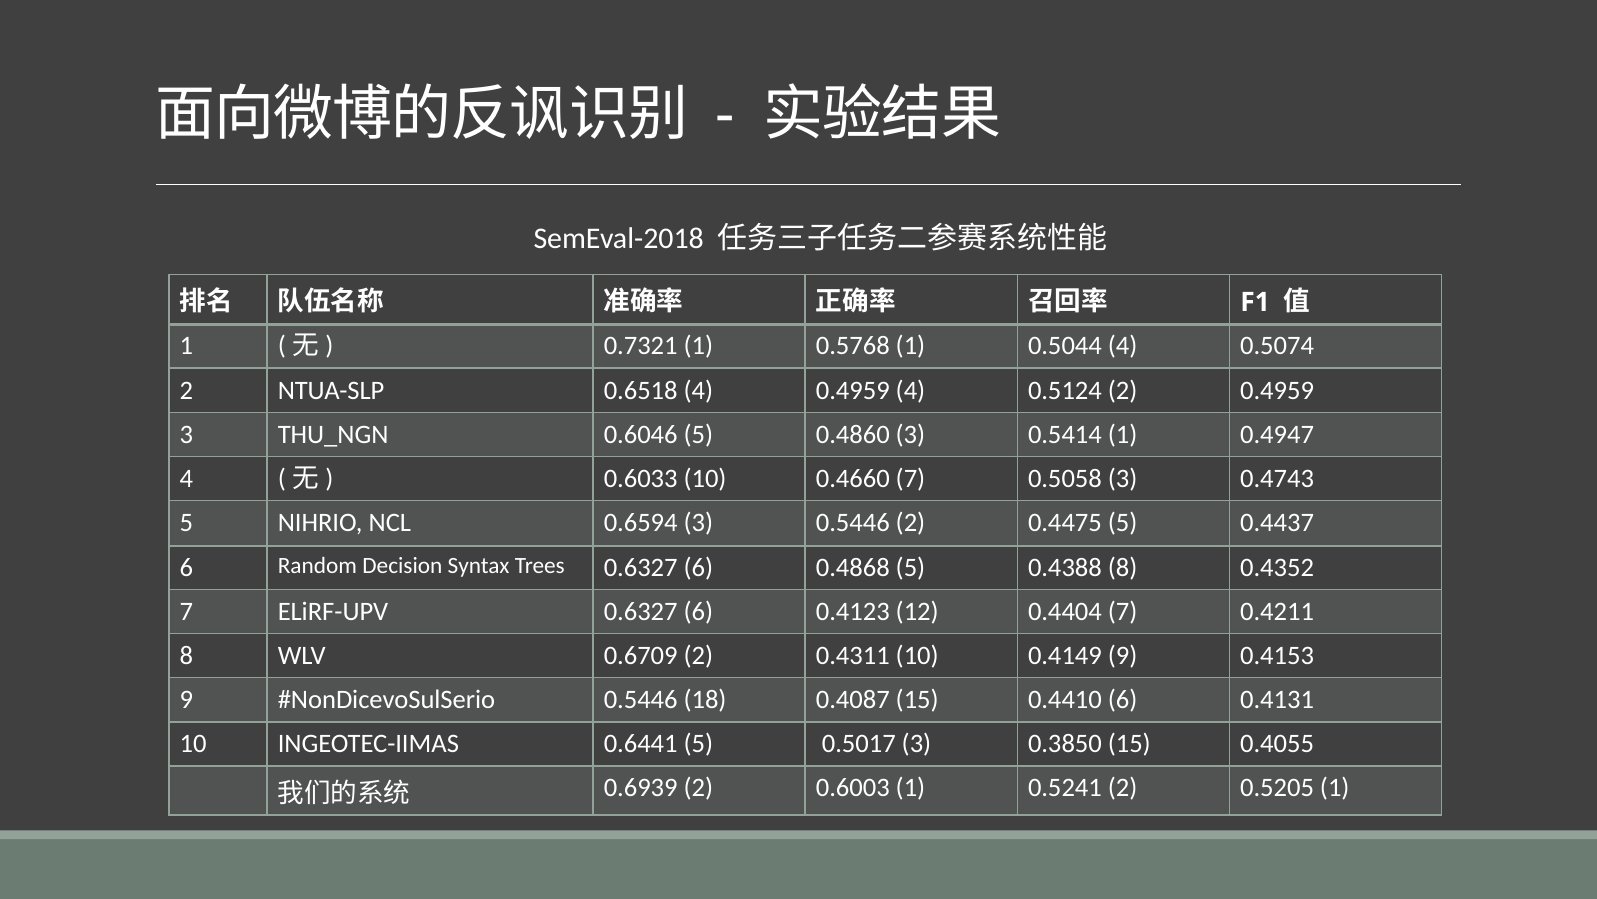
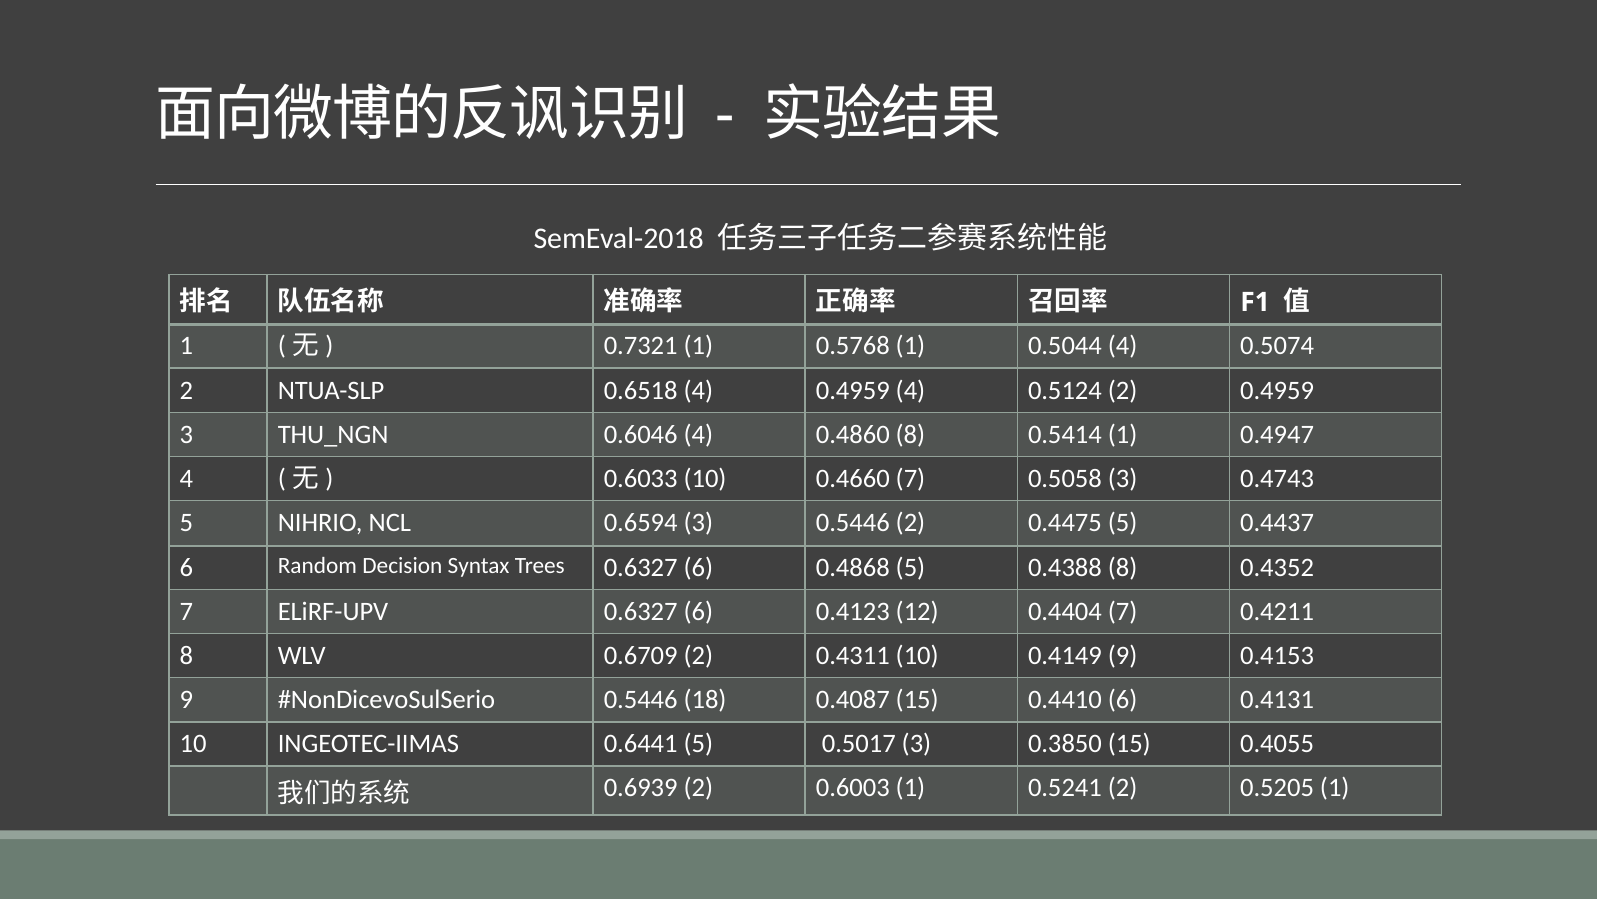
0.6046 5: 5 -> 4 (698, 434)
0.4860 3: 3 -> 8 (910, 434)
